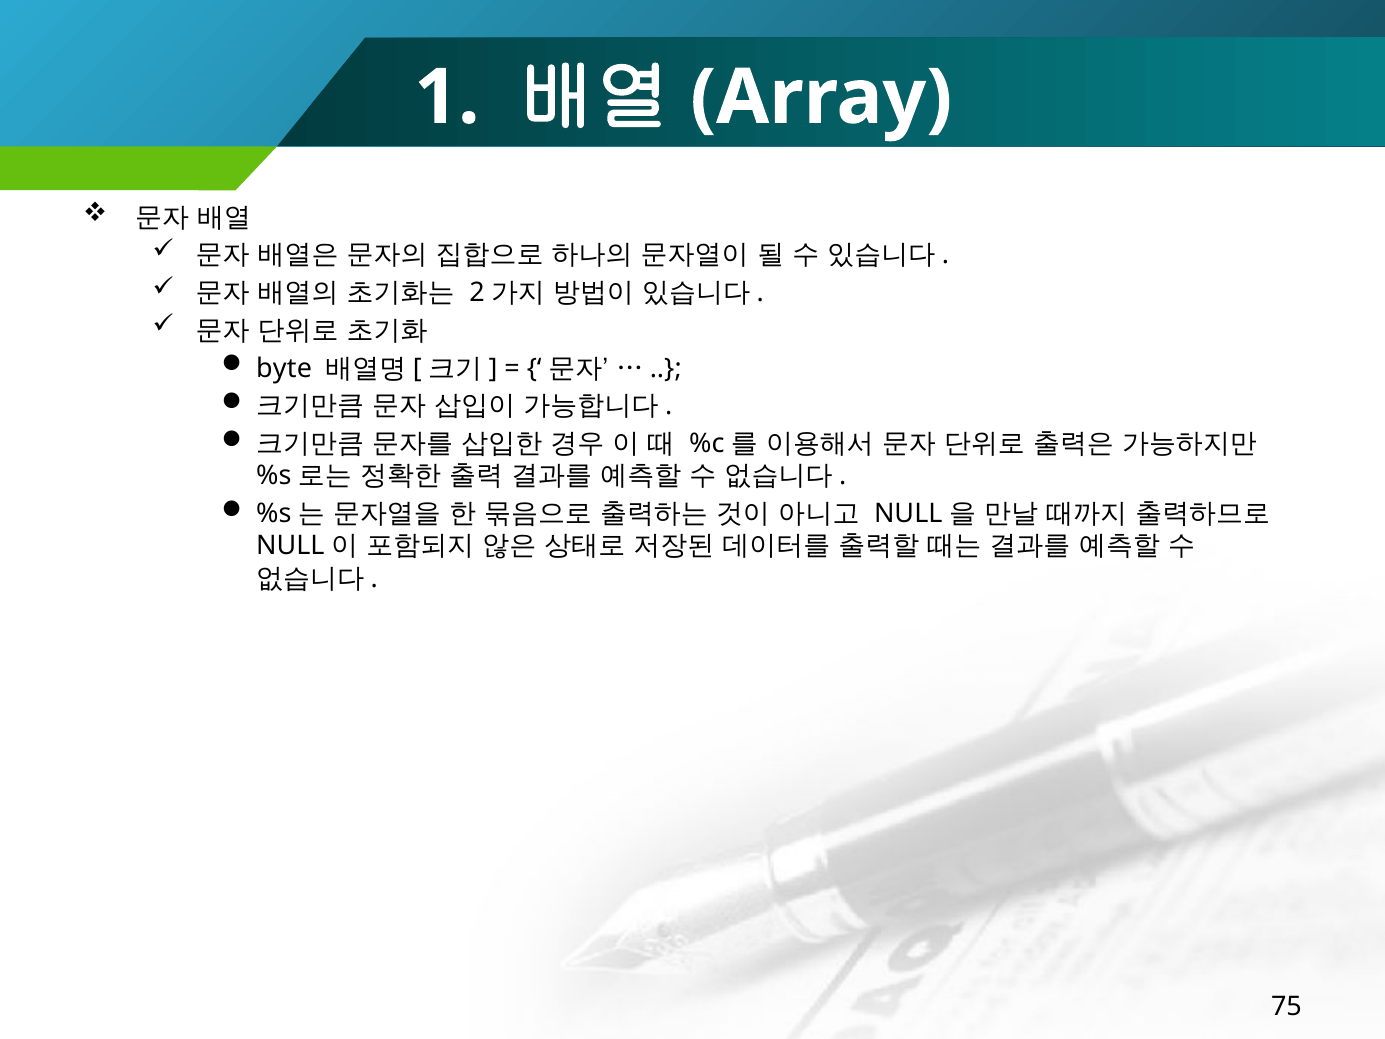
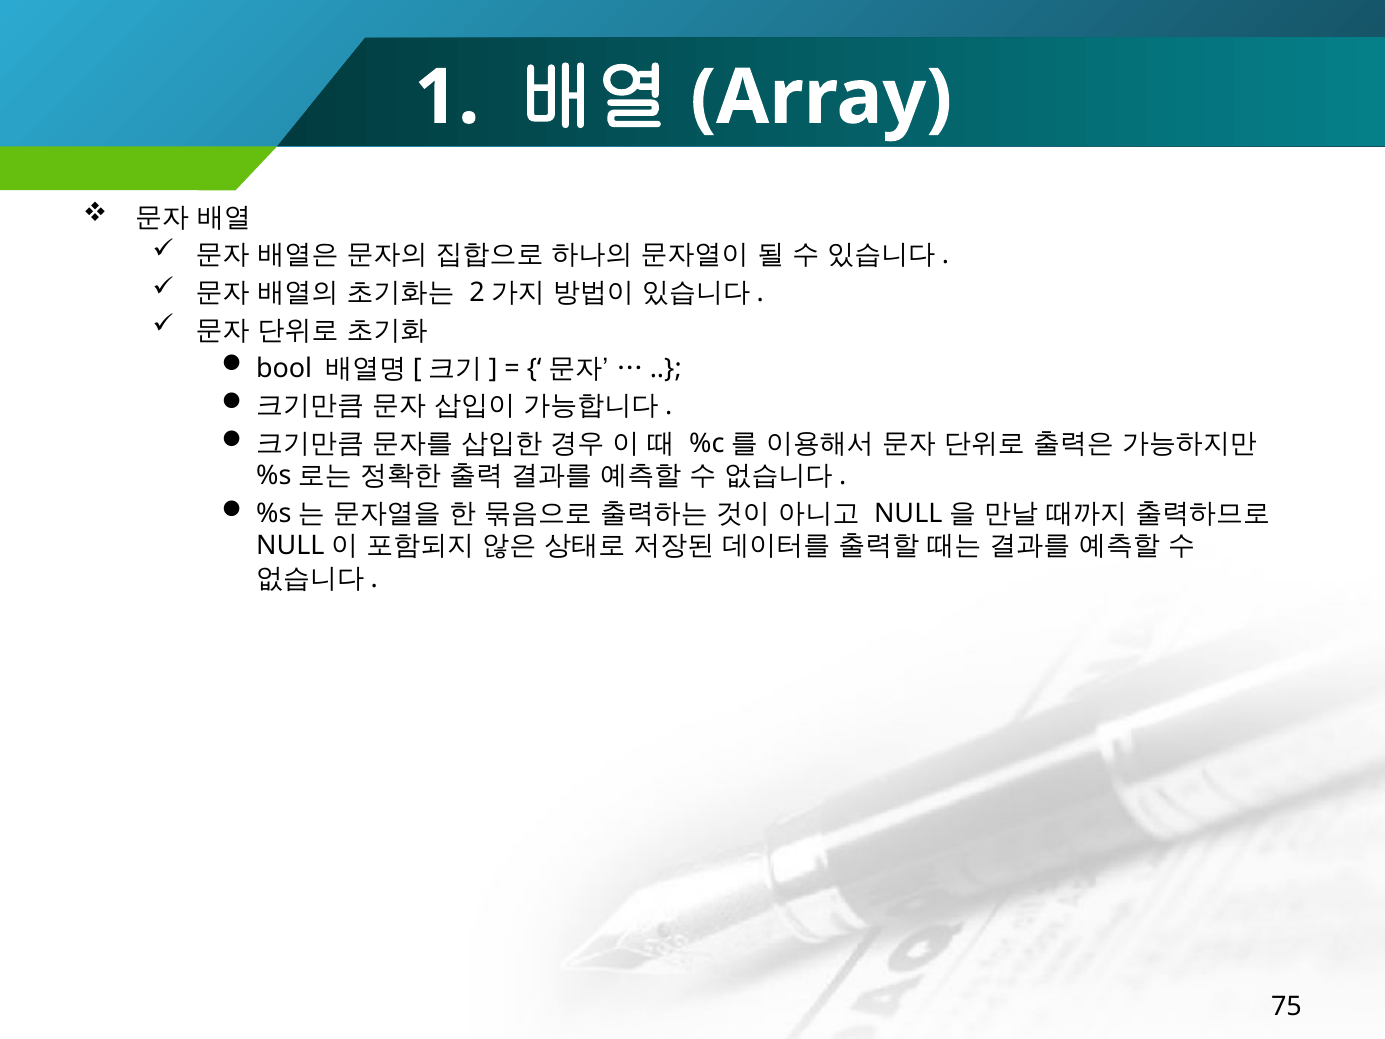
byte: byte -> bool (284, 368)
